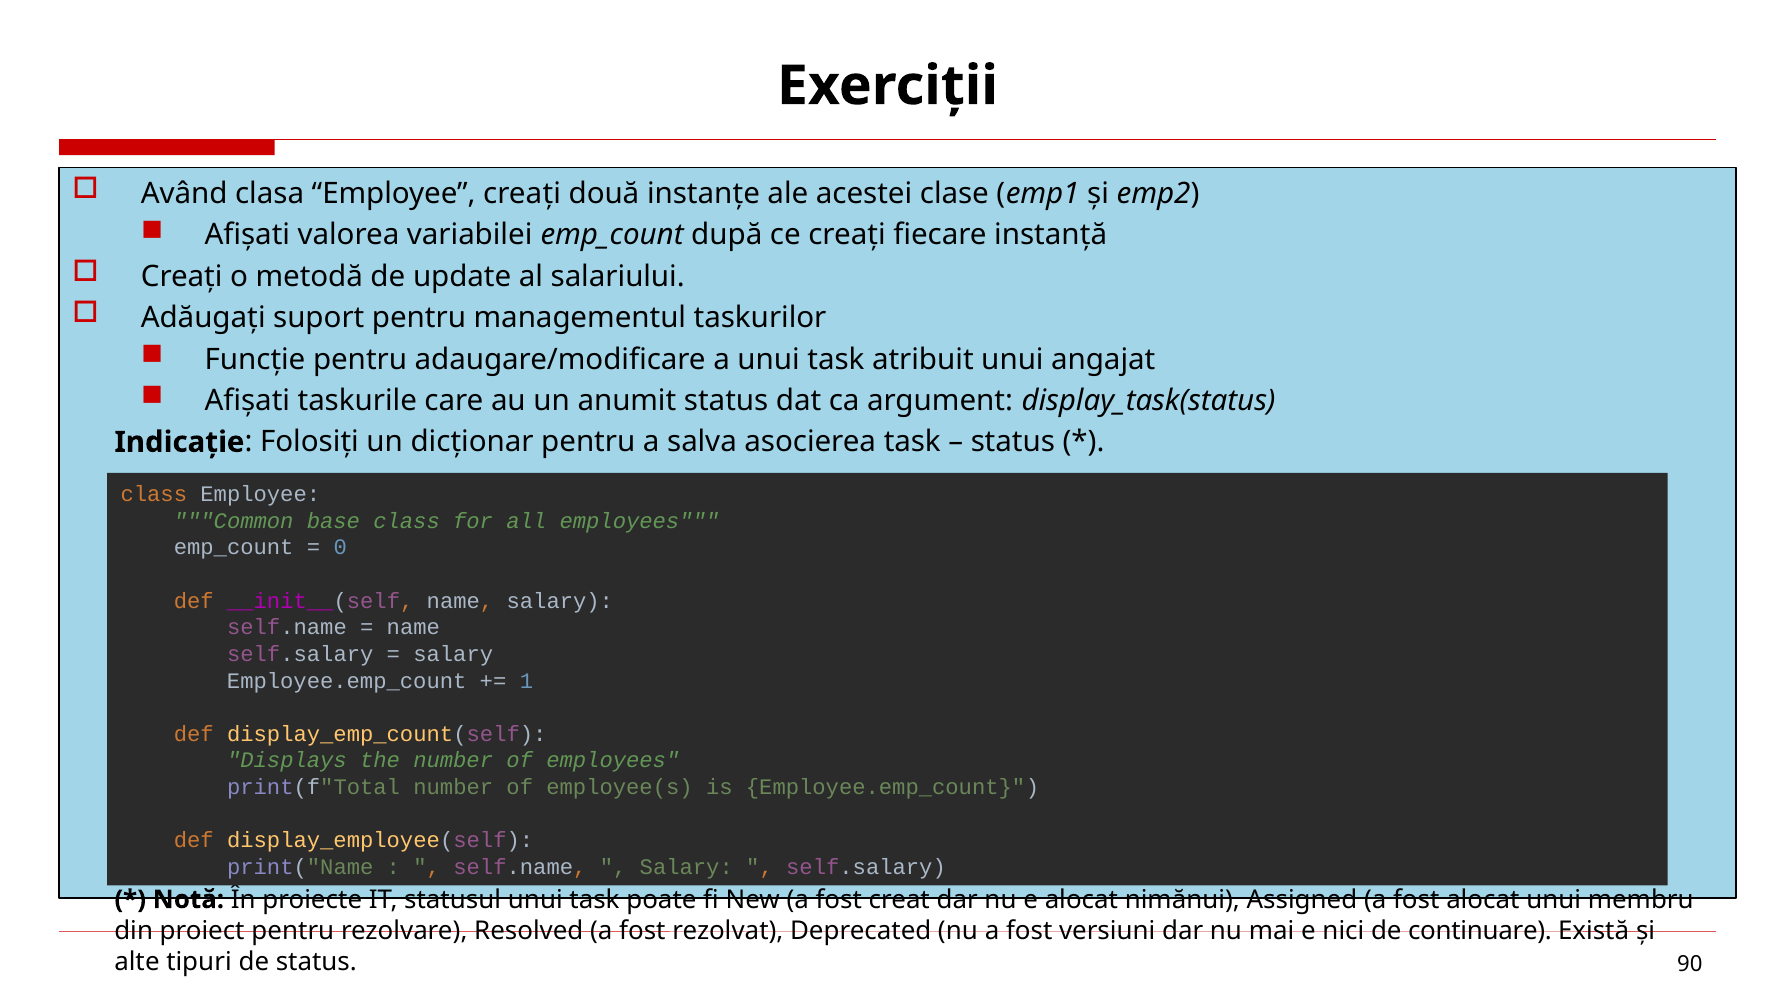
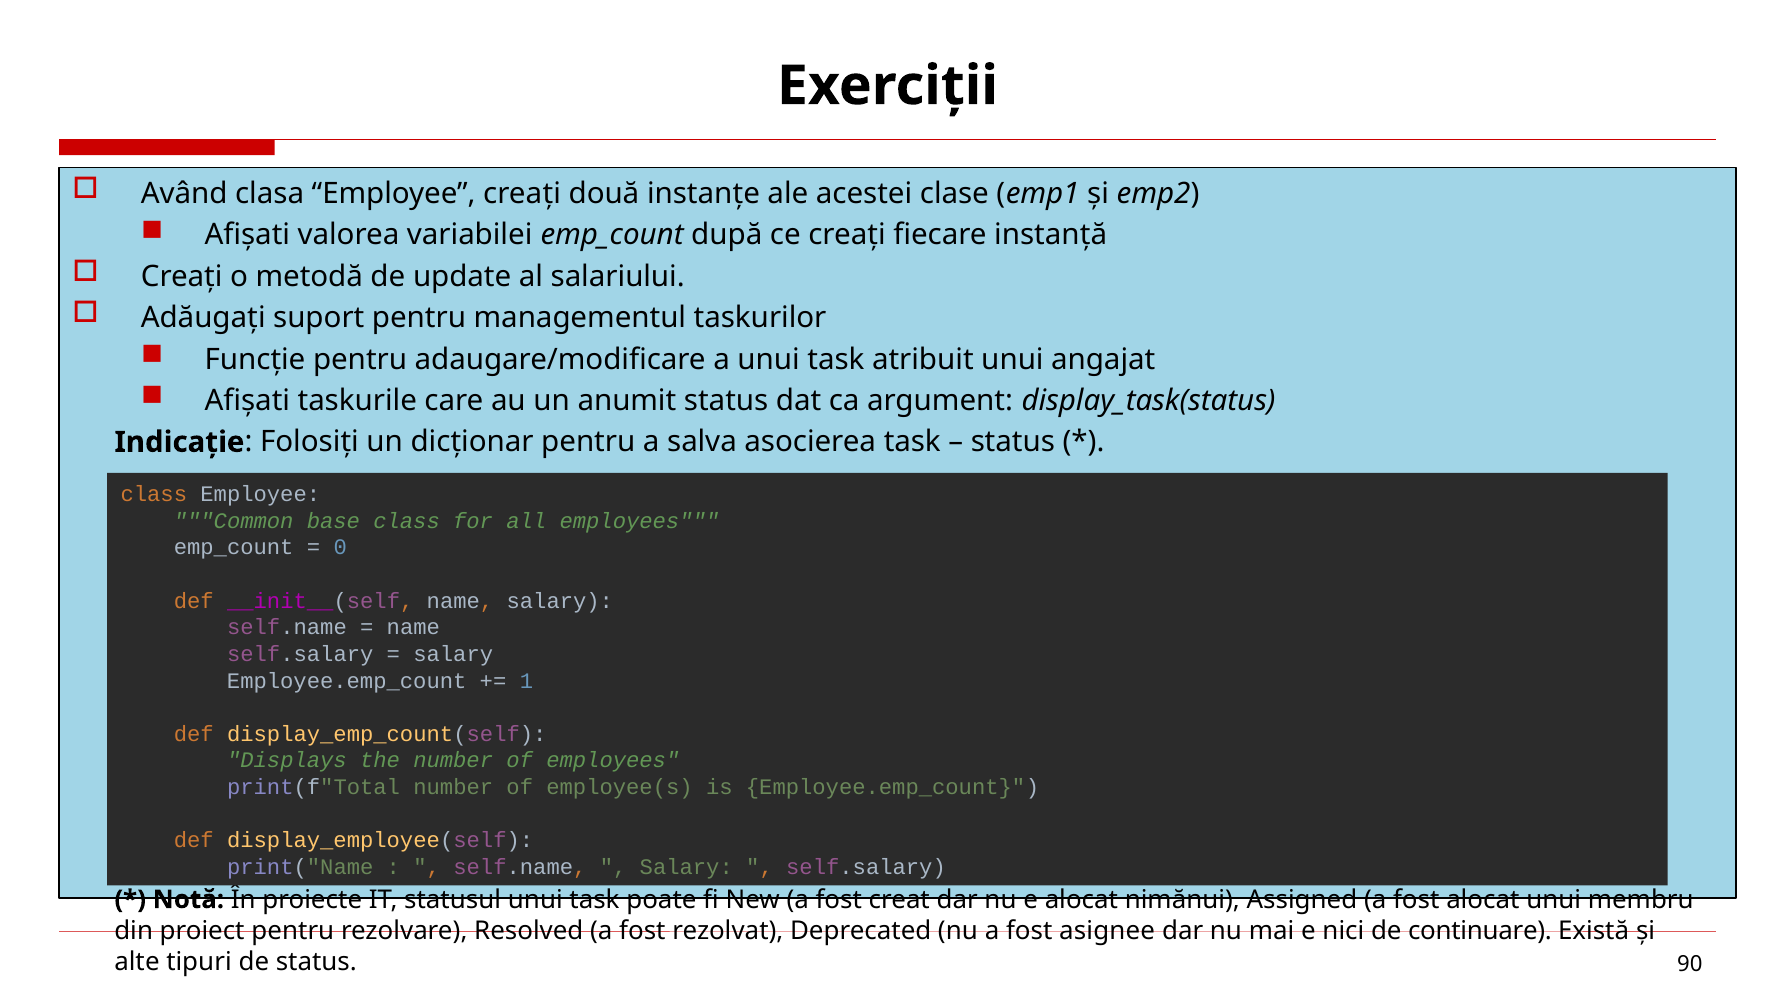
versiuni: versiuni -> asignee (1107, 931)
